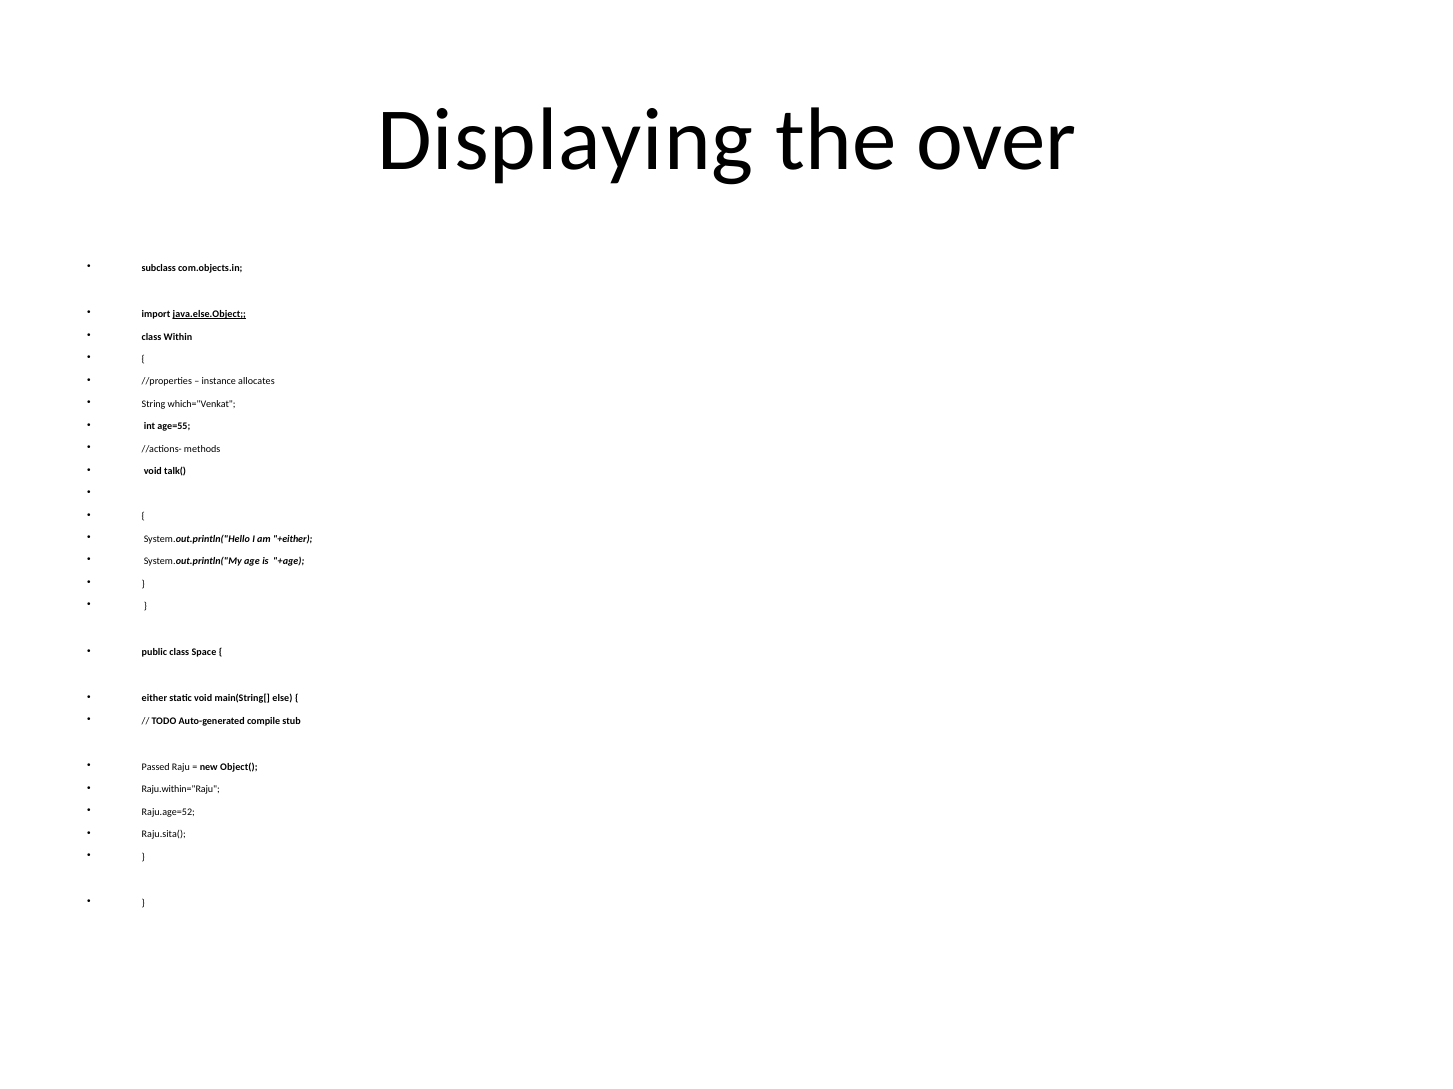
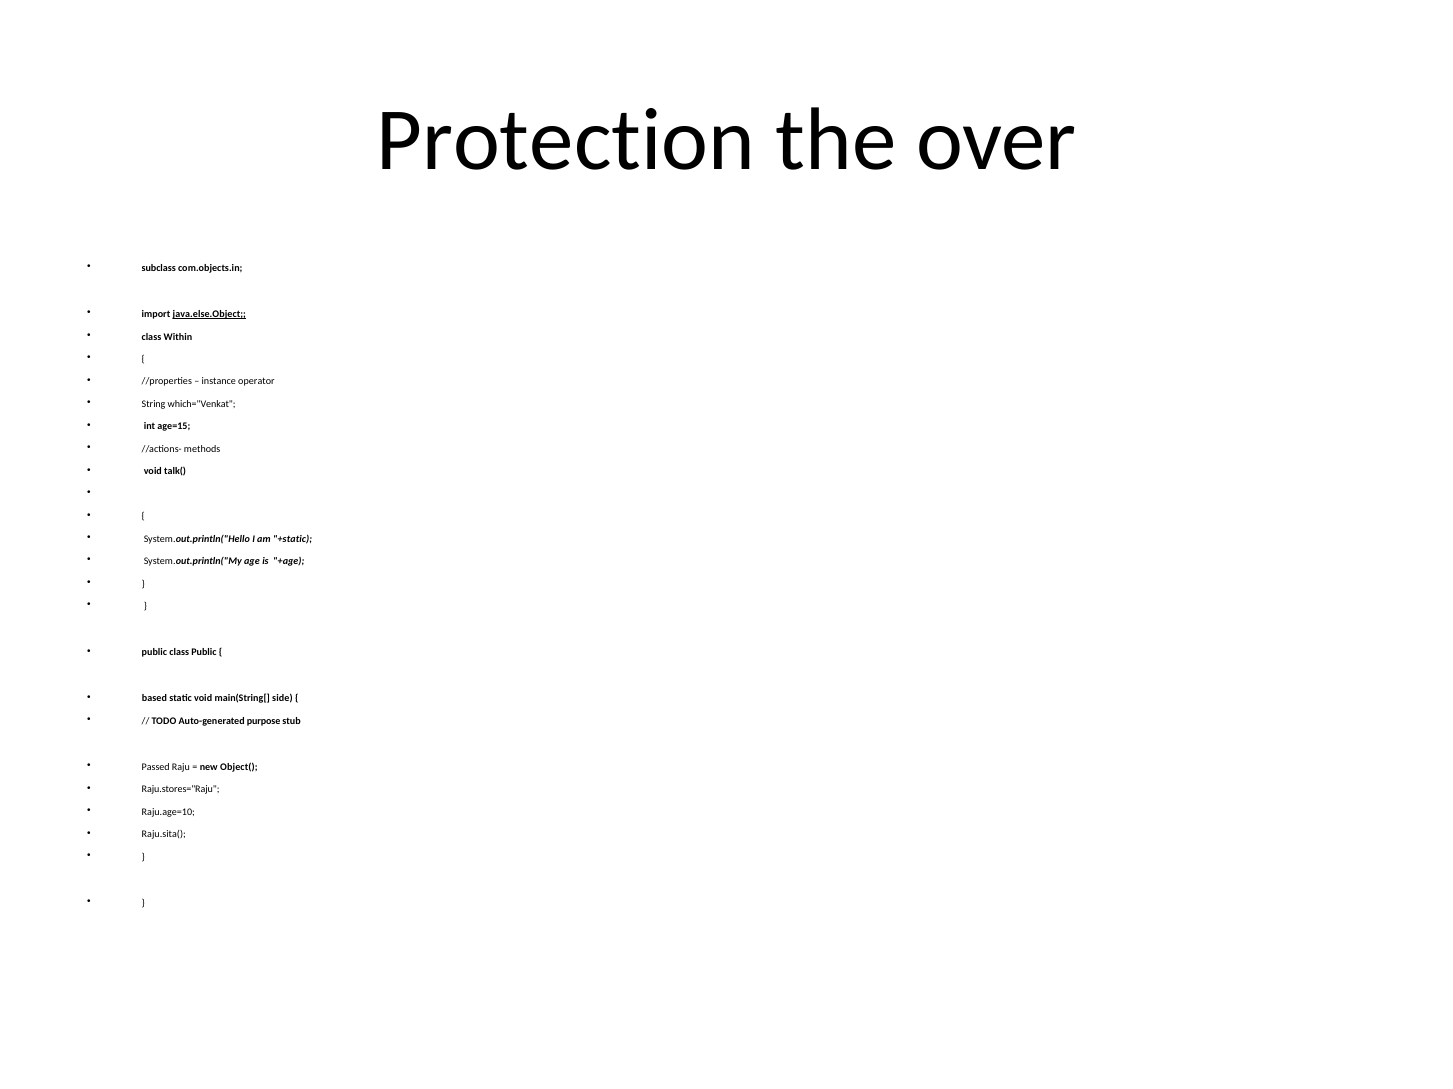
Displaying: Displaying -> Protection (566, 141)
allocates: allocates -> operator (256, 382)
age=55: age=55 -> age=15 (174, 427)
+either: +either -> +static (293, 539)
class Space: Space -> Public (204, 653)
either: either -> based (154, 699)
else: else -> side (282, 699)
compile: compile -> purpose (264, 722)
Raju.within="Raju: Raju.within="Raju -> Raju.stores="Raju (181, 790)
Raju.age=52: Raju.age=52 -> Raju.age=10 (168, 813)
